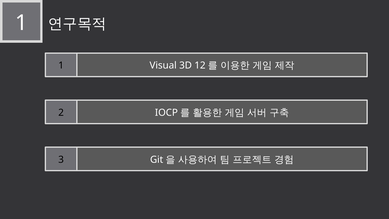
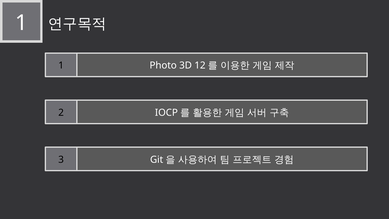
Visual: Visual -> Photo (163, 65)
